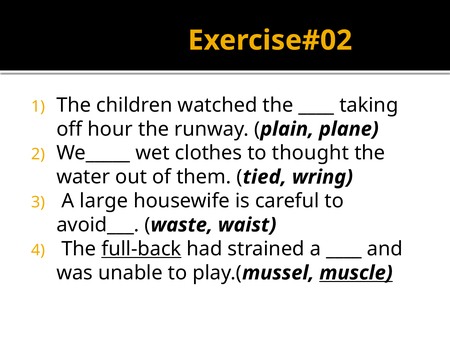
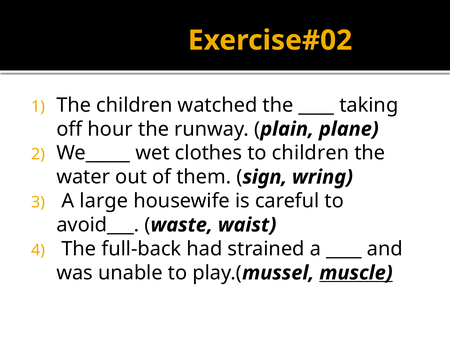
to thought: thought -> children (311, 153)
tied: tied -> sign (265, 177)
full-back underline: present -> none (141, 249)
